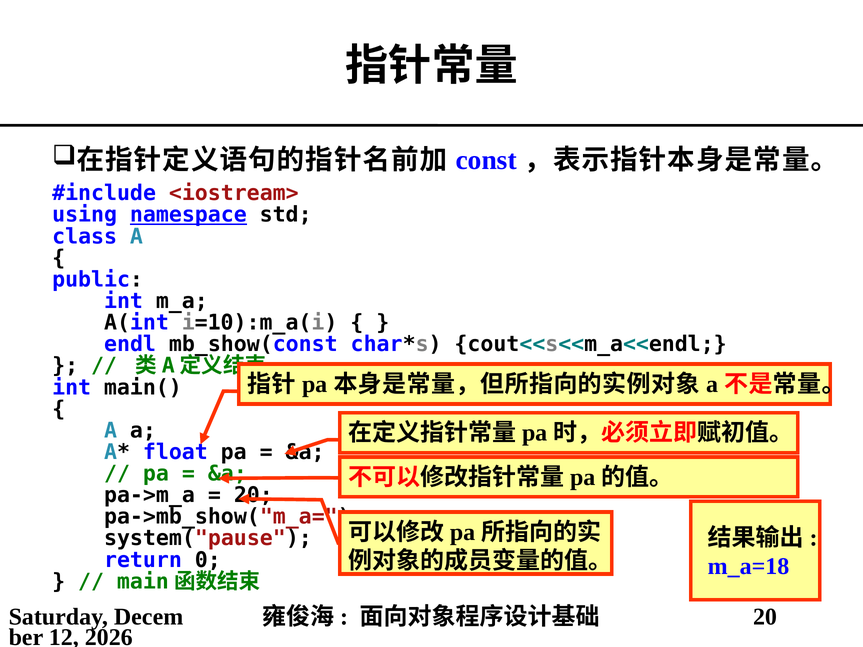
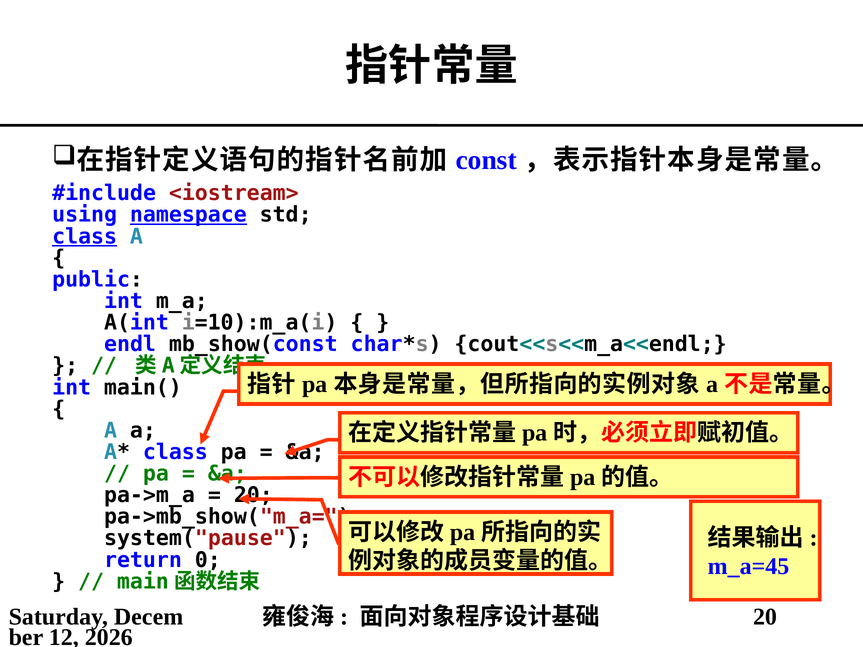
class underline: none -> present (85, 237)
float: float -> class (175, 452)
m_a=18: m_a=18 -> m_a=45 (748, 567)
